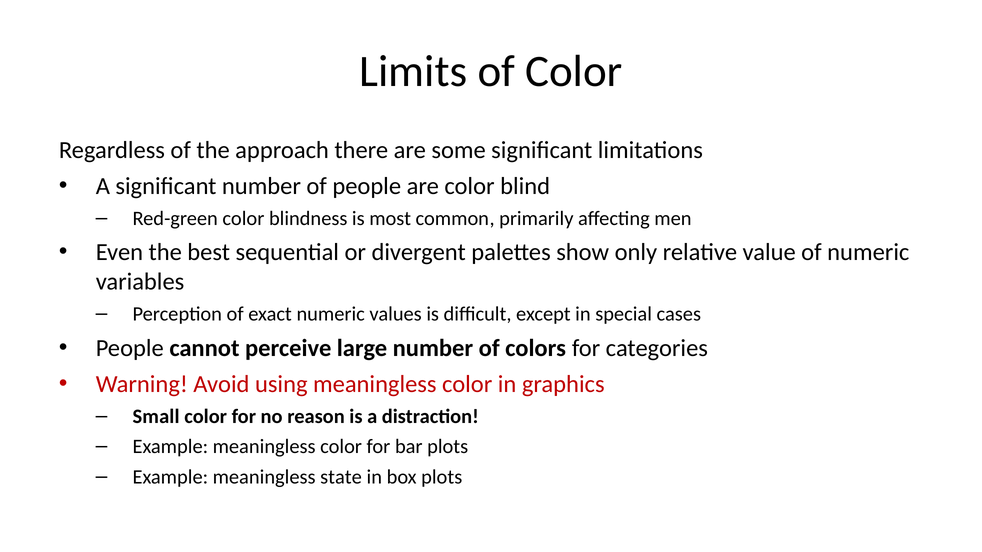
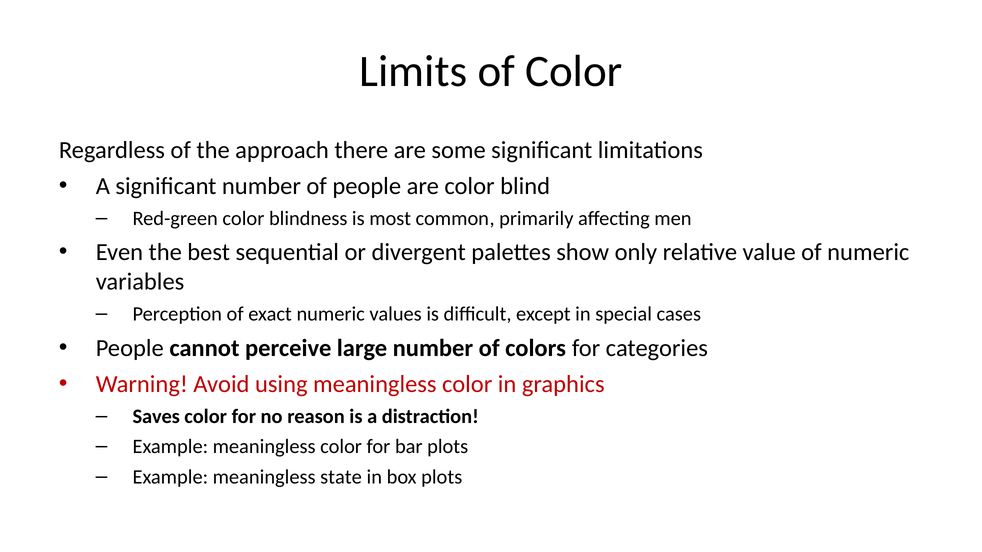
Small: Small -> Saves (156, 417)
